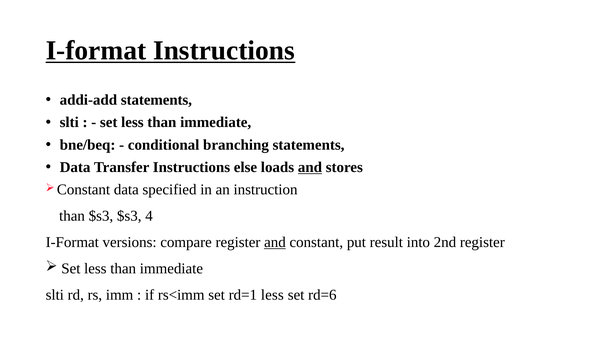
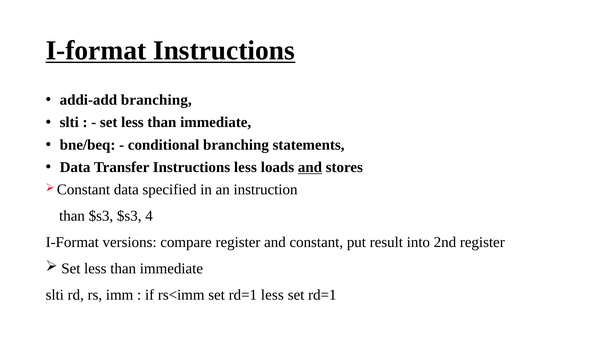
addi-add statements: statements -> branching (156, 100)
Instructions else: else -> less (245, 167)
and underline: present -> none (275, 242)
rd=6: rd=6 -> rd=1 (322, 295)
